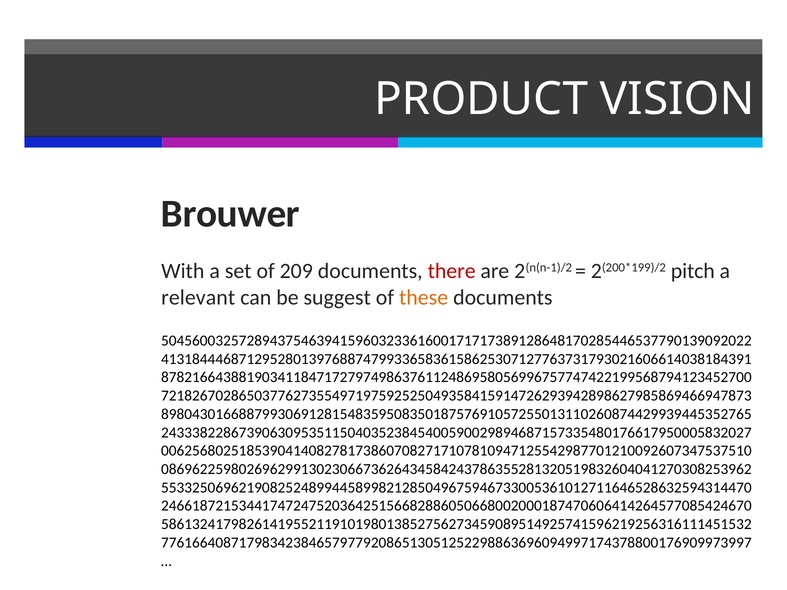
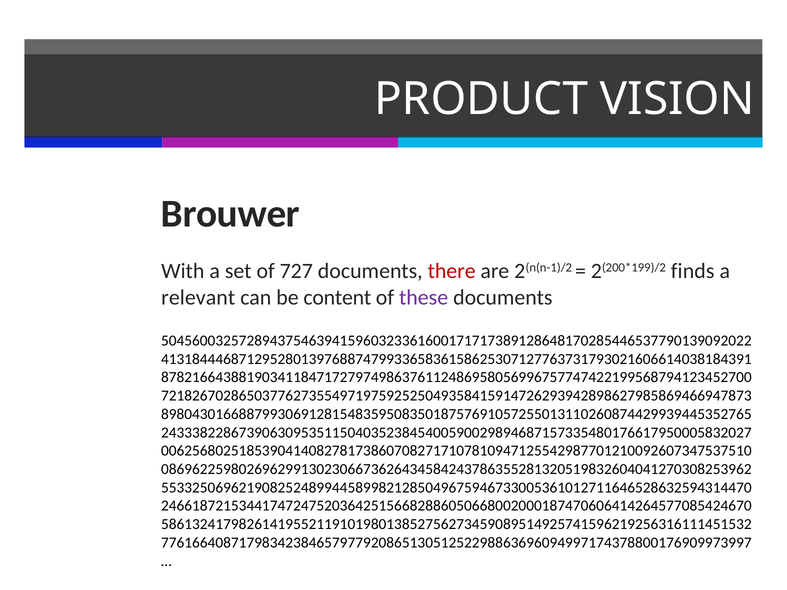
209: 209 -> 727 (296, 271)
pitch: pitch -> finds (693, 271)
suggest: suggest -> content (337, 298)
these colour: orange -> purple (424, 298)
